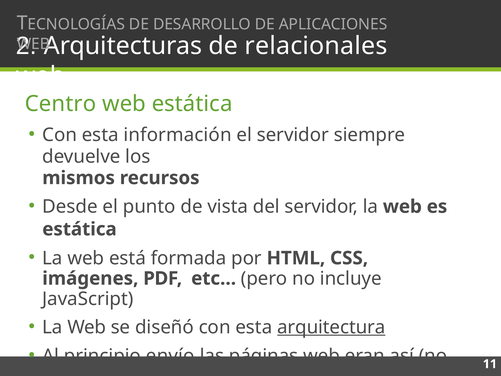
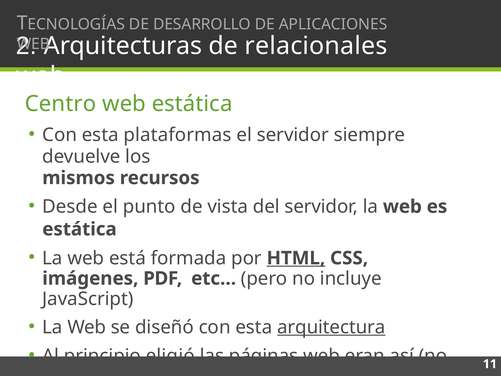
información: información -> plataformas (178, 135)
HTML underline: none -> present (296, 258)
envío: envío -> eligió (170, 356)
